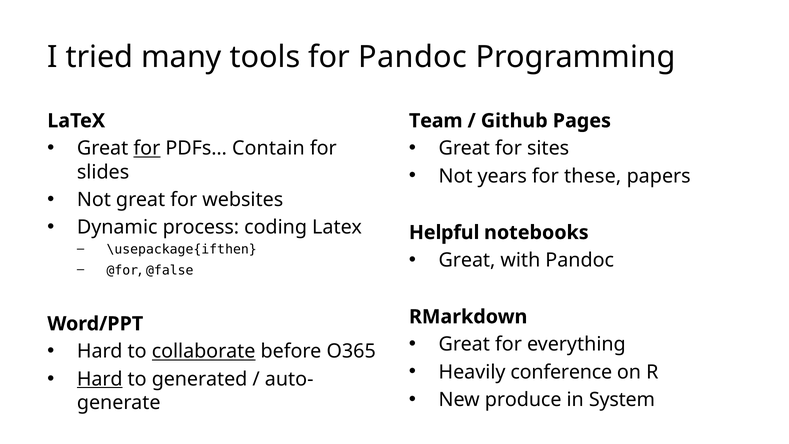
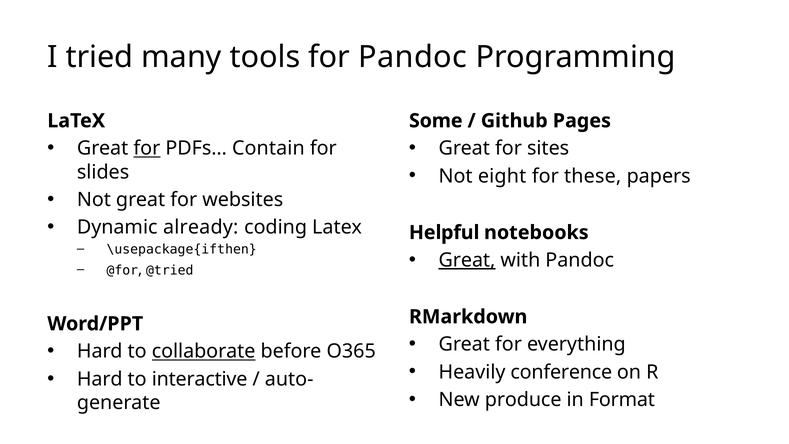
Team: Team -> Some (436, 121)
years: years -> eight (502, 176)
process: process -> already (201, 227)
Great underline: none -> present (467, 260)
@false: @false -> @tried (170, 270)
Hard underline: present -> none (100, 379)
generated: generated -> interactive (200, 379)
System: System -> Format (622, 399)
